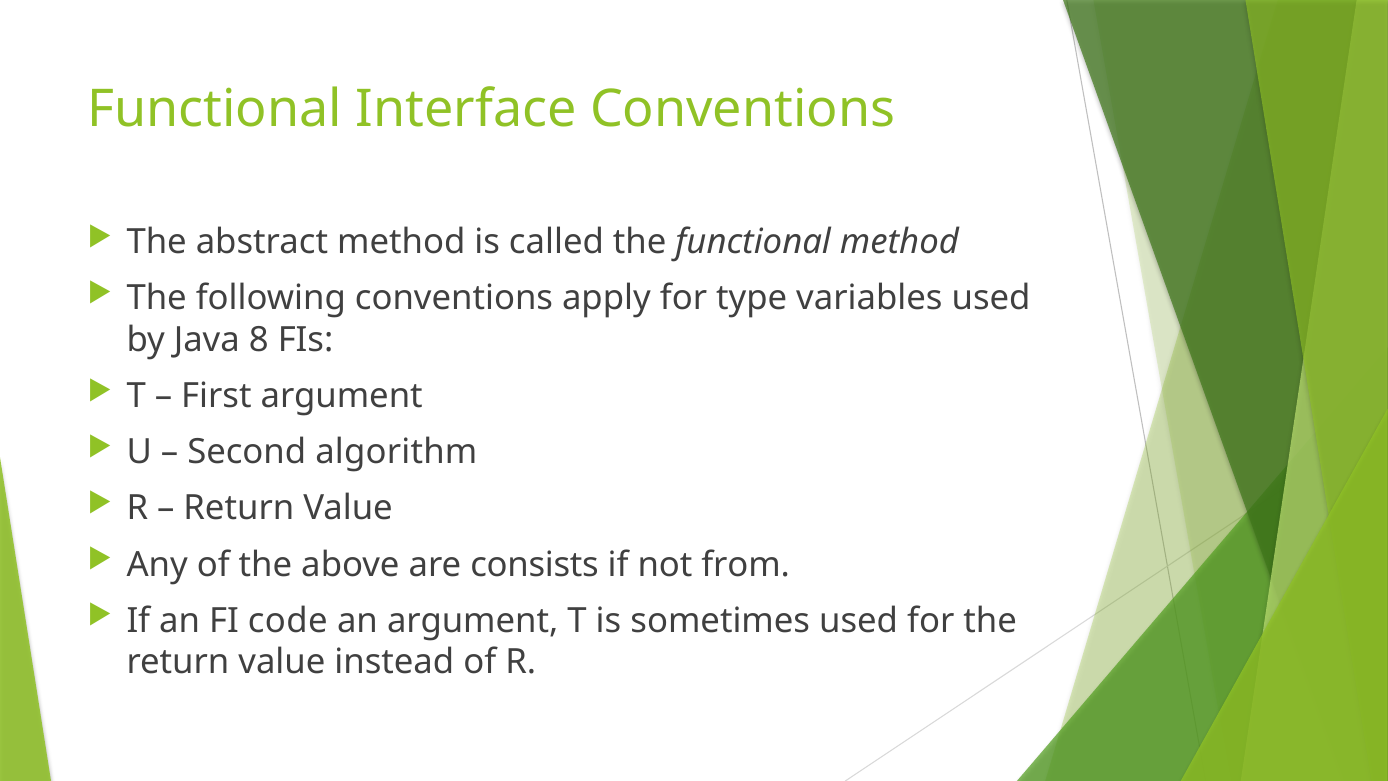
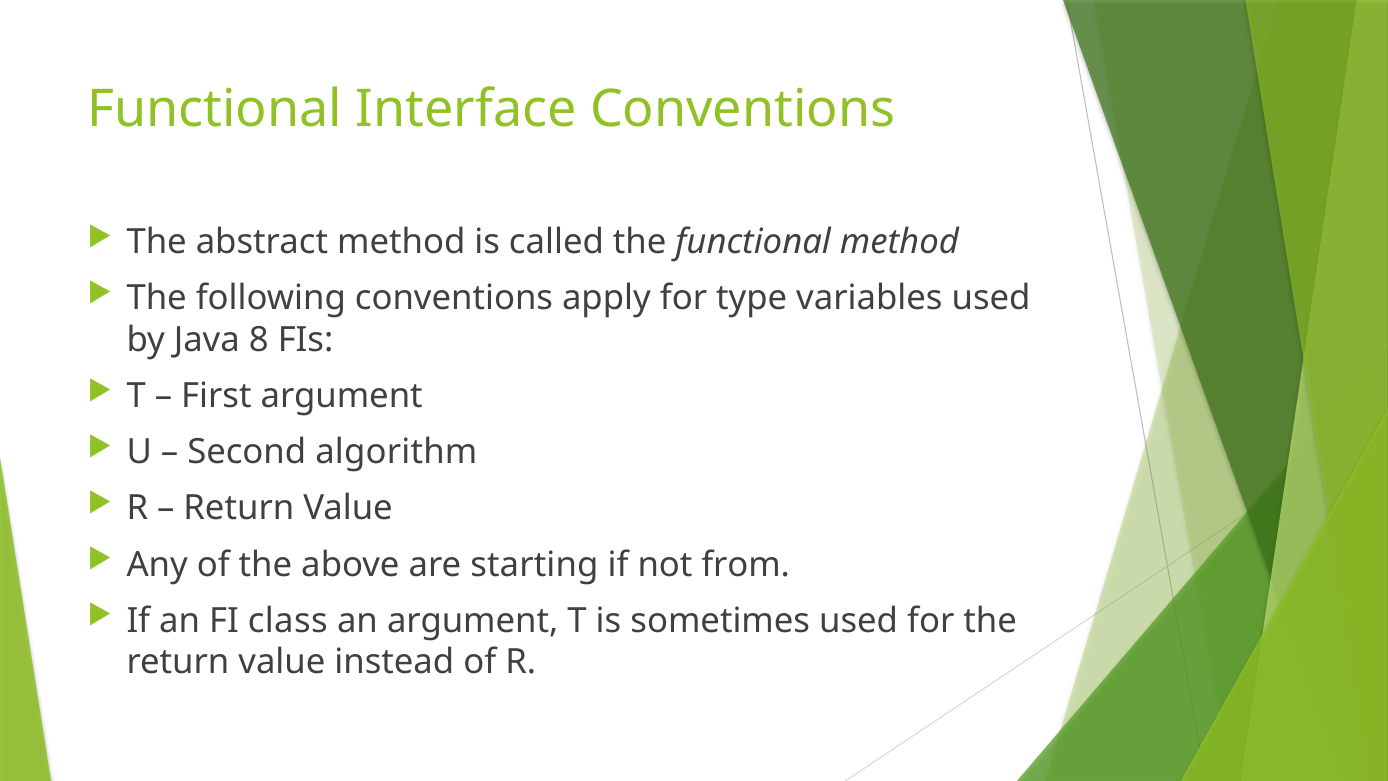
consists: consists -> starting (534, 564)
code: code -> class (288, 621)
